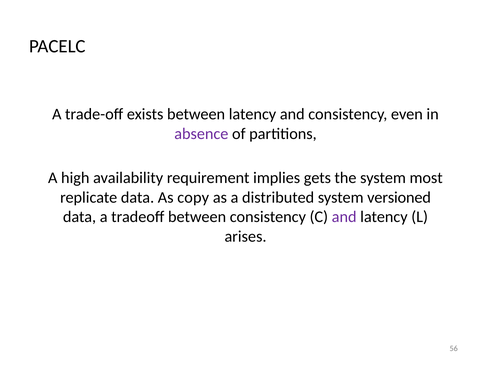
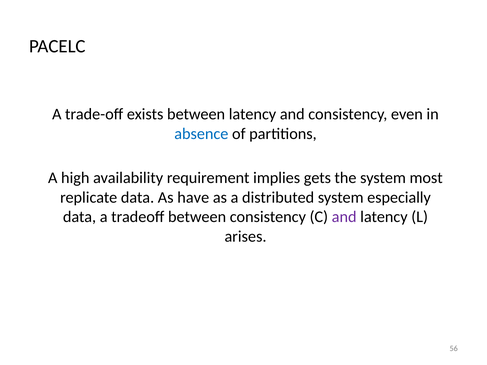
absence colour: purple -> blue (201, 134)
copy: copy -> have (193, 198)
versioned: versioned -> especially (399, 198)
